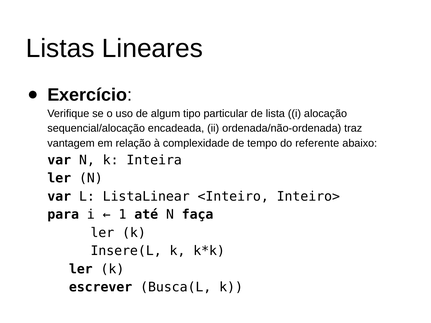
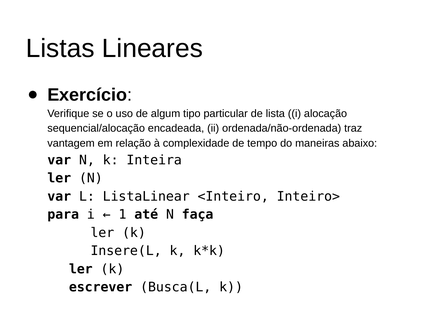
referente: referente -> maneiras (317, 143)
